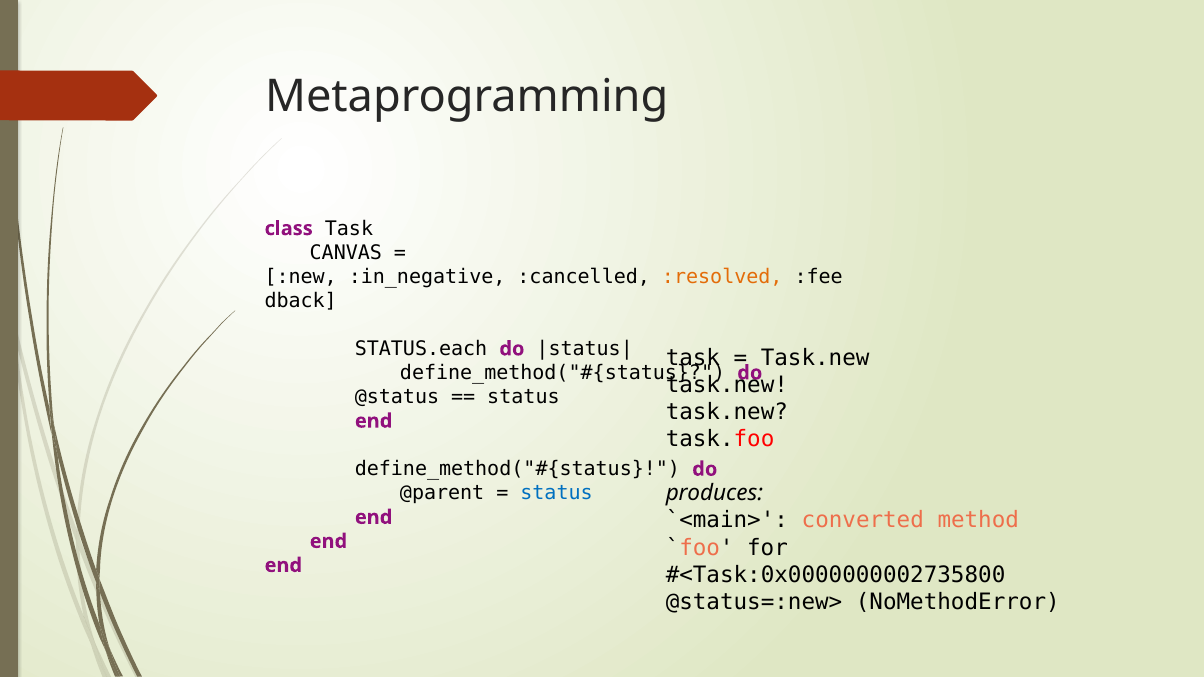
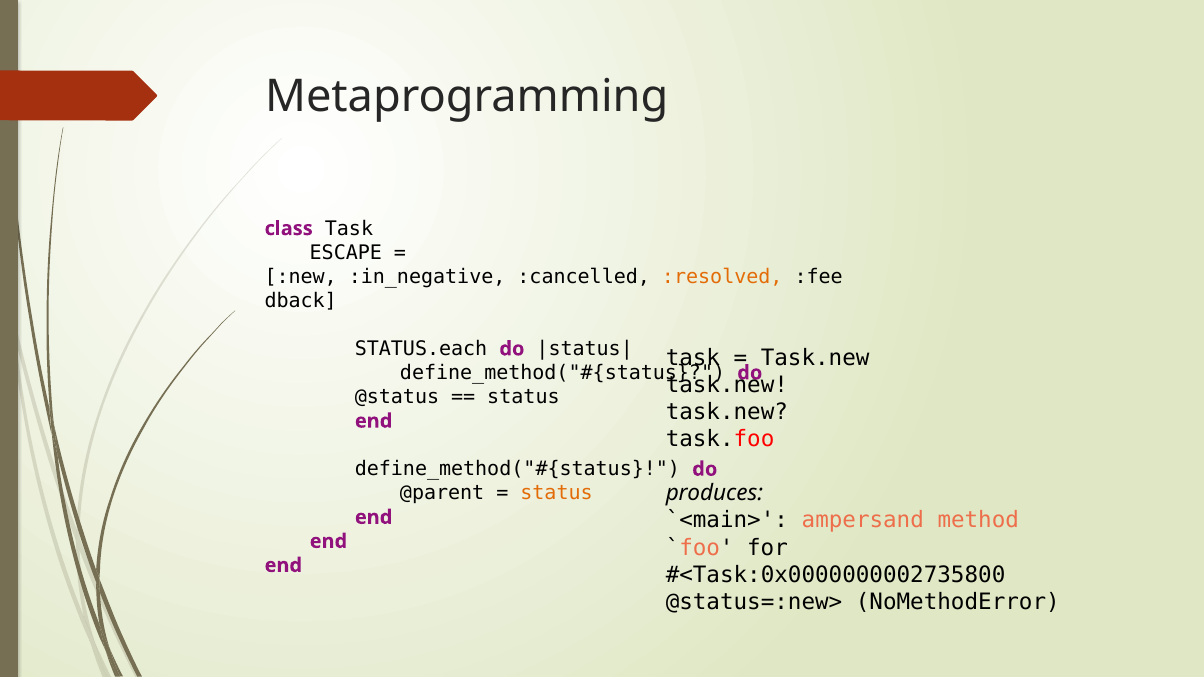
CANVAS: CANVAS -> ESCAPE (346, 253)
status colour: blue -> orange (557, 493)
converted: converted -> ampersand (863, 521)
